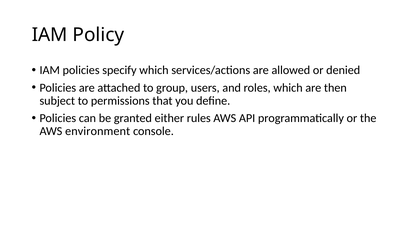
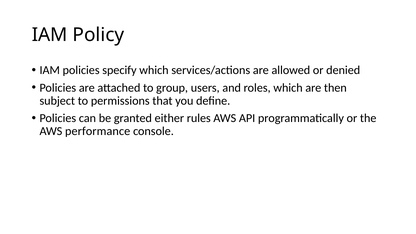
environment: environment -> performance (98, 131)
